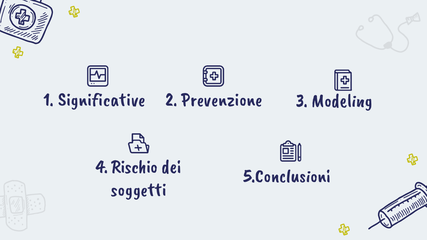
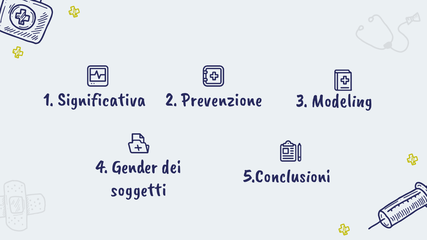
Significative: Significative -> Significativa (102, 99)
Rischio: Rischio -> Gender (135, 167)
